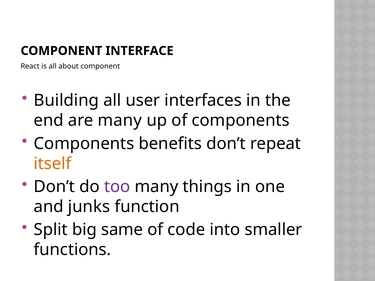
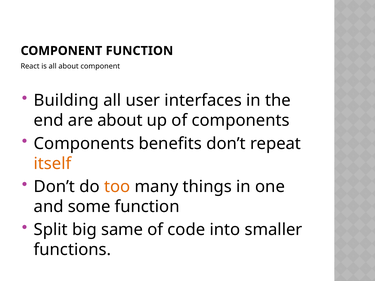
COMPONENT INTERFACE: INTERFACE -> FUNCTION (139, 51)
are many: many -> about (120, 121)
too colour: purple -> orange (117, 187)
junks: junks -> some (89, 207)
